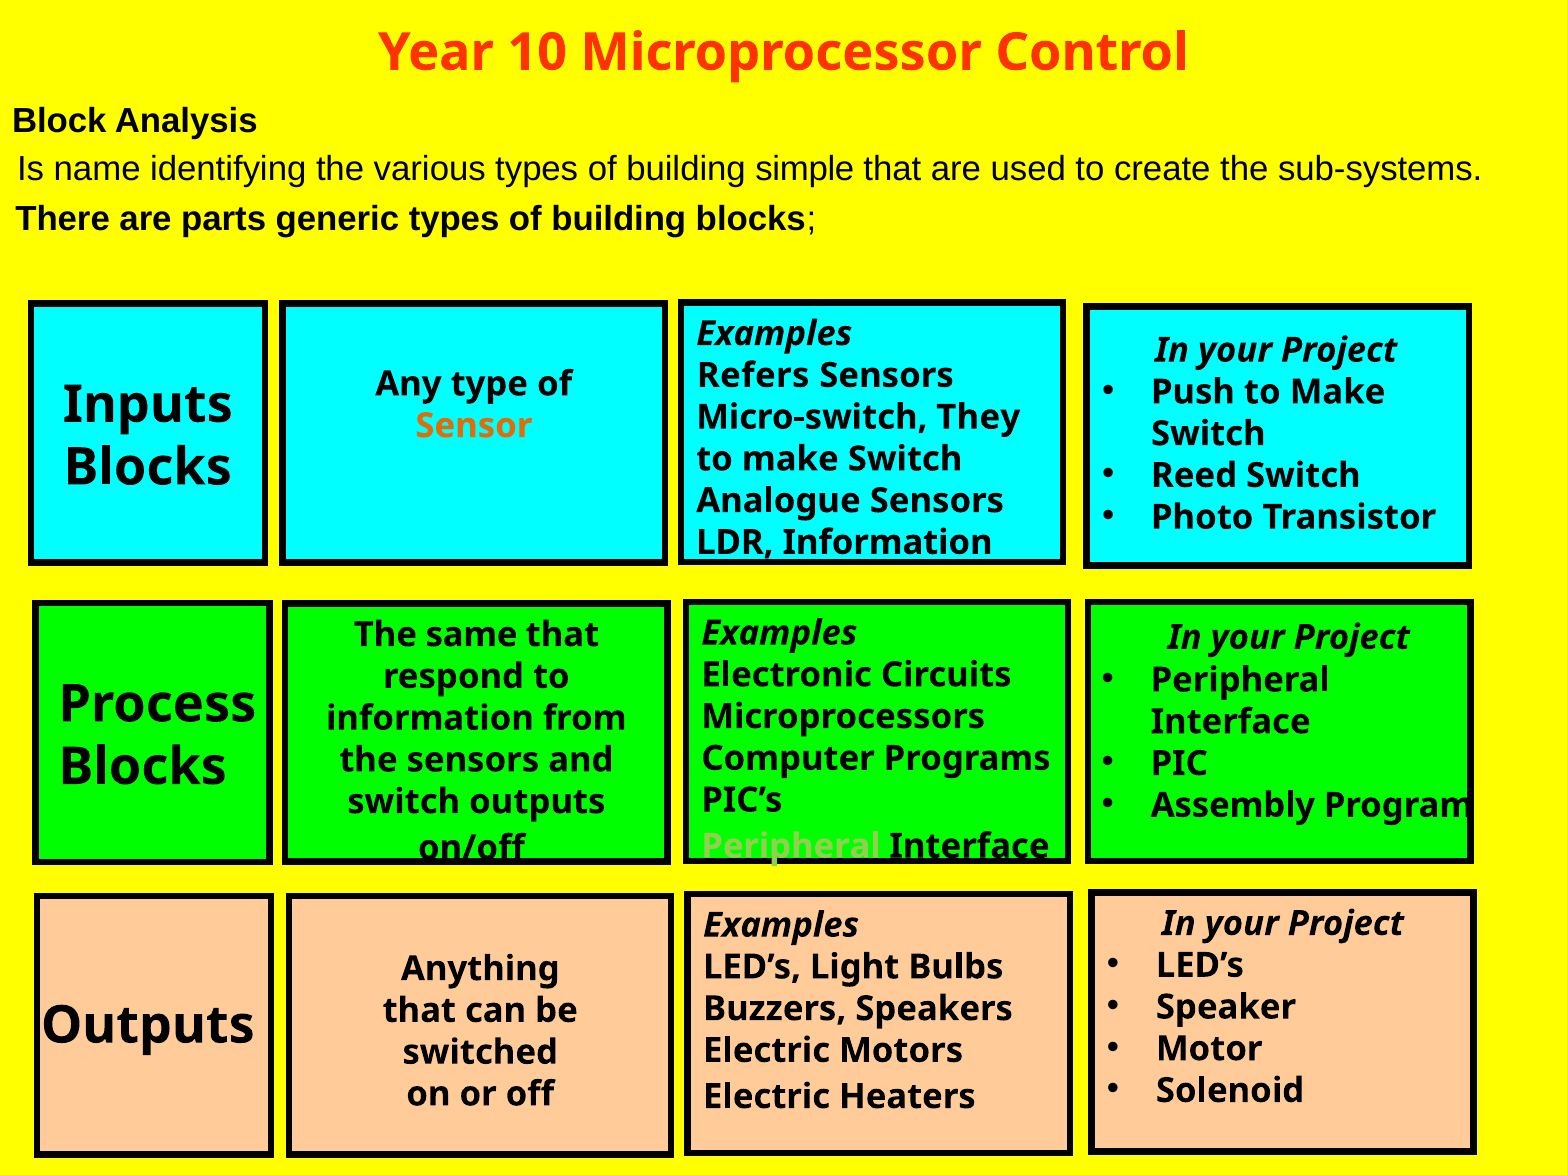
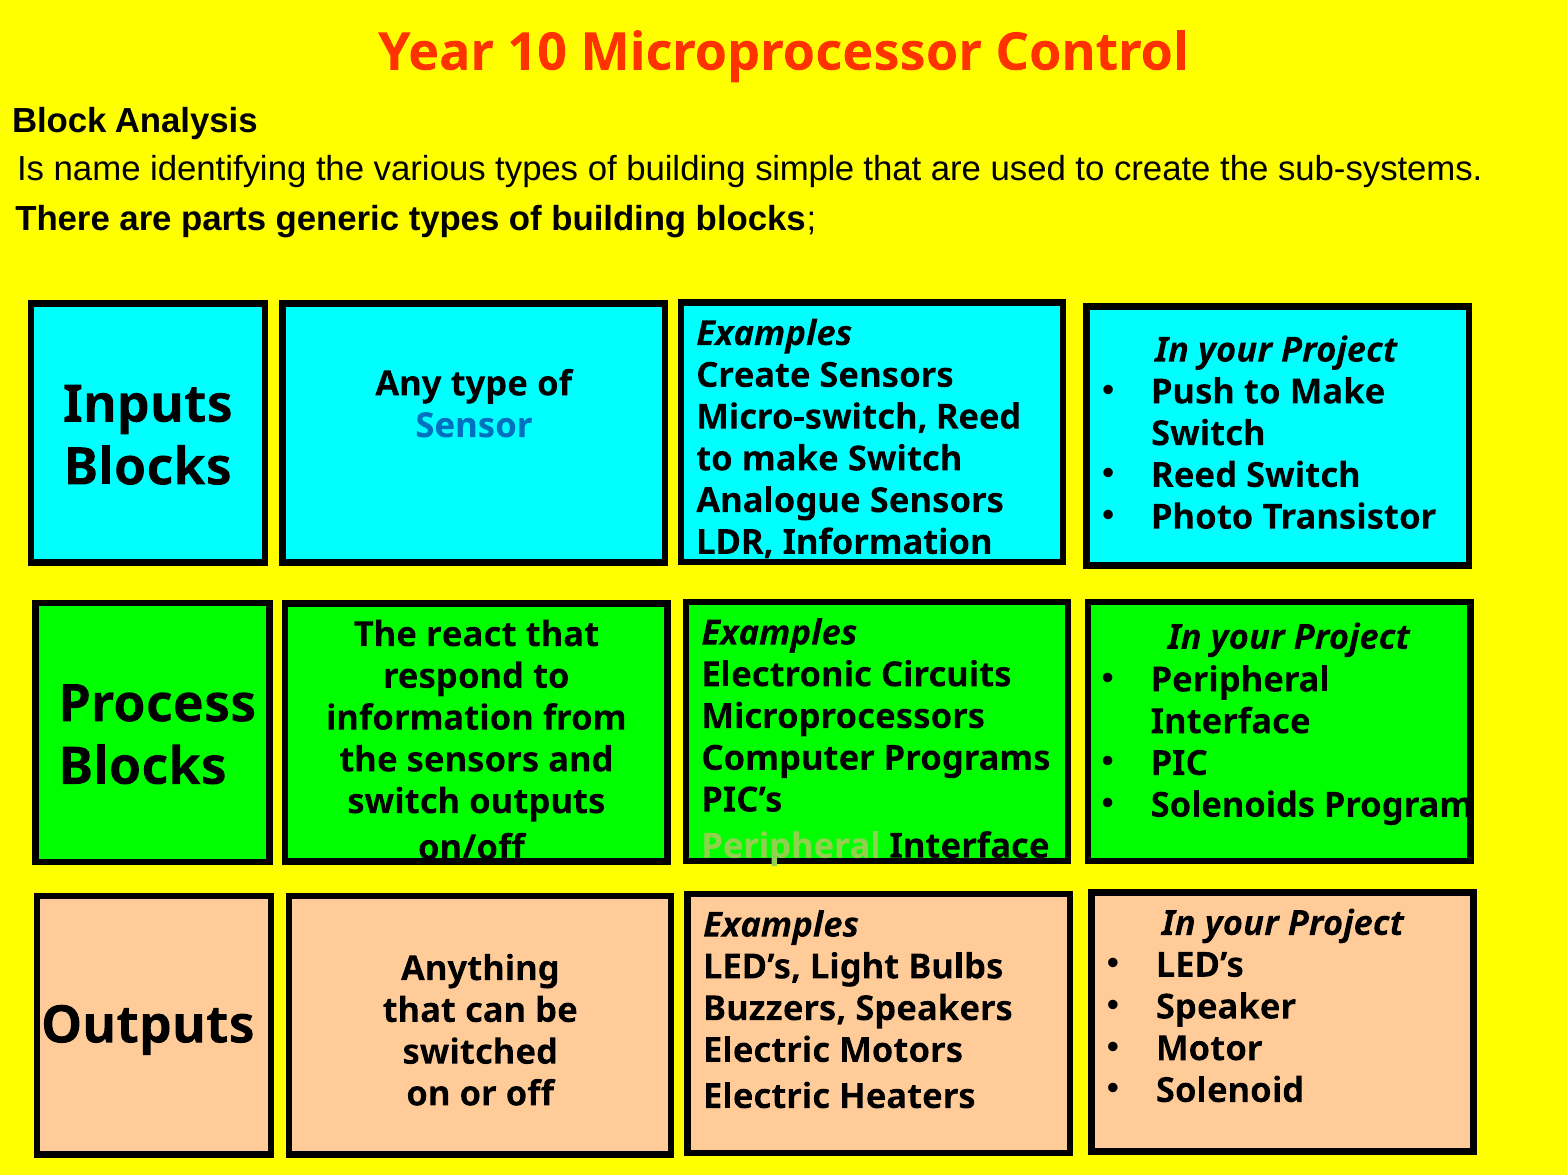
Refers: Refers -> Create (753, 376)
Micro-switch They: They -> Reed (979, 417)
Sensor colour: orange -> blue (474, 426)
same: same -> react (471, 635)
Assembly: Assembly -> Solenoids (1233, 805)
